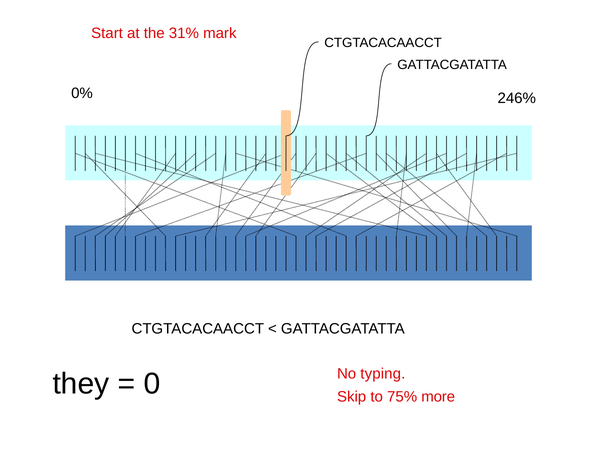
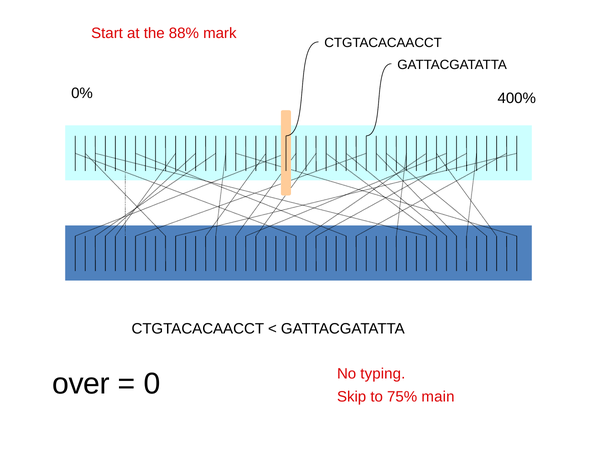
31%: 31% -> 88% (184, 33)
246%: 246% -> 400% (517, 98)
they: they -> over (81, 384)
more: more -> main (438, 397)
